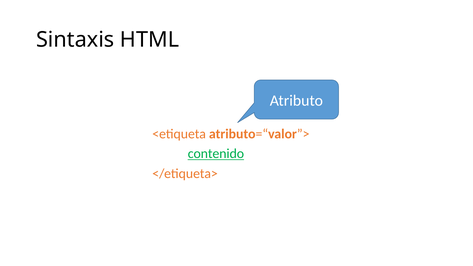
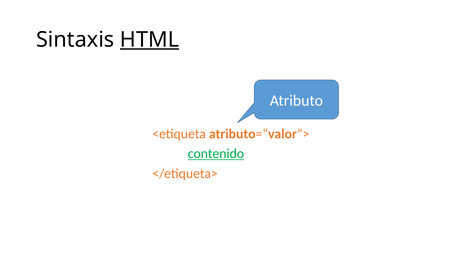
HTML underline: none -> present (150, 40)
